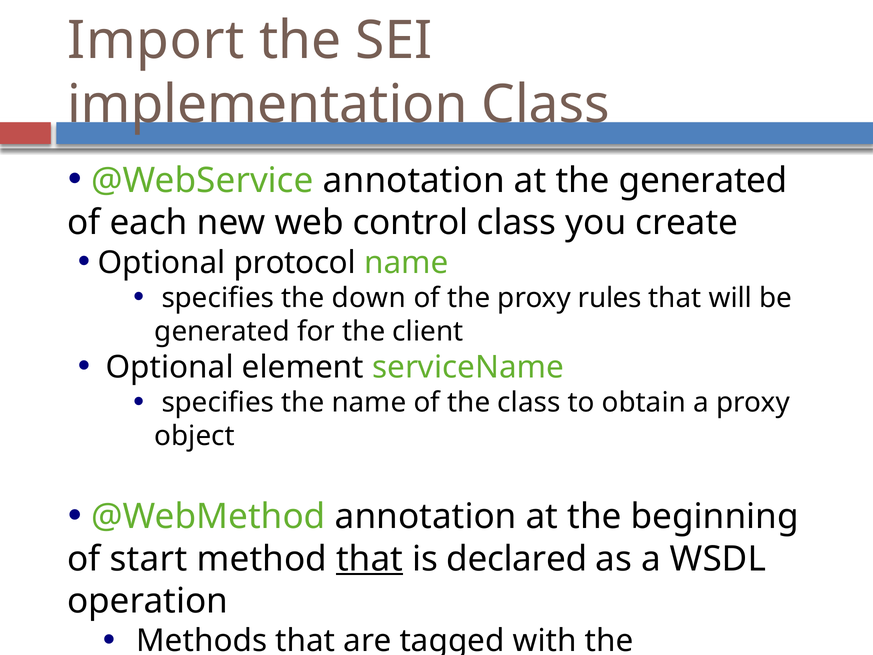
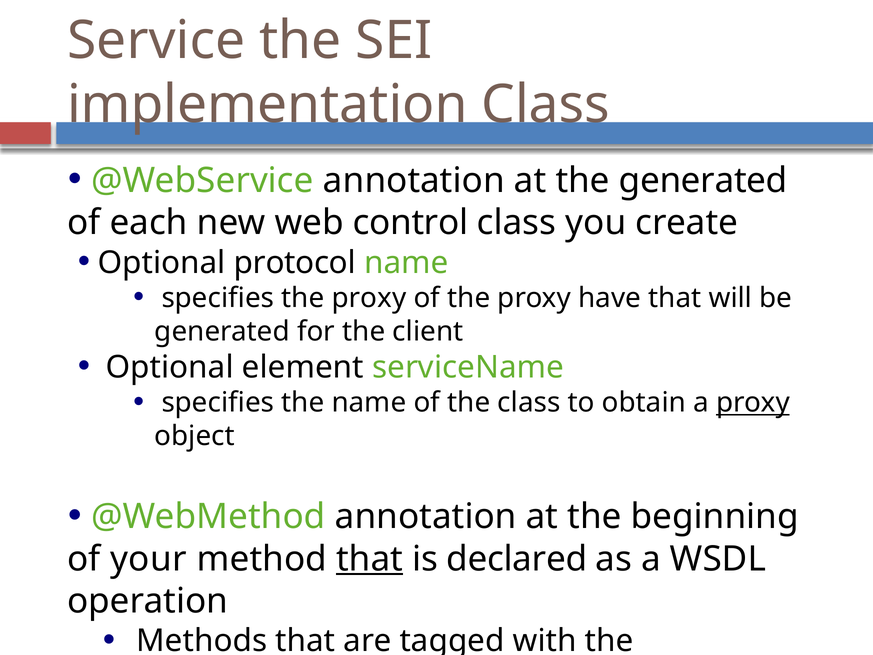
Import: Import -> Service (156, 41)
specifies the down: down -> proxy (369, 298)
rules: rules -> have (610, 298)
proxy underline: none -> present (753, 403)
start: start -> your (148, 559)
